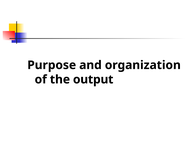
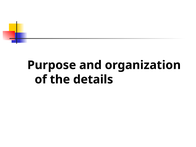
output: output -> details (93, 79)
